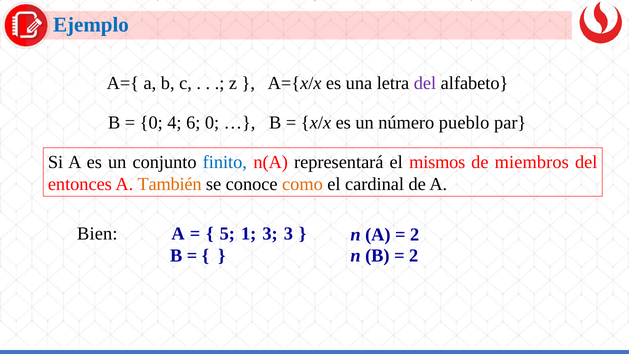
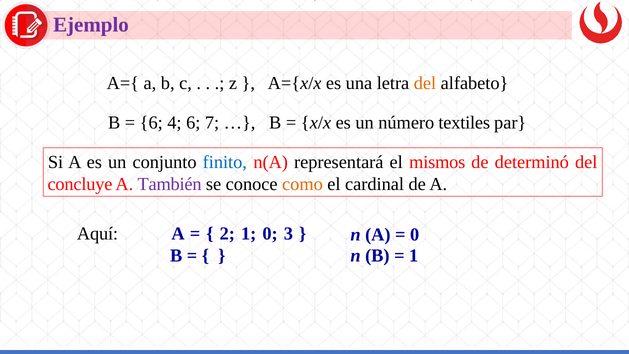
Ejemplo colour: blue -> purple (91, 25)
del colour: purple -> orange (425, 83)
0: 0 -> 6 (151, 123)
6 0: 0 -> 7 (212, 123)
pueblo: pueblo -> textiles (464, 123)
miembros: miembros -> determinó (532, 162)
entonces: entonces -> concluye (80, 184)
También colour: orange -> purple (170, 184)
Bien: Bien -> Aquí (97, 234)
5: 5 -> 2 (227, 234)
1 3: 3 -> 0 (270, 234)
2: 2 -> 0 (415, 234)
2: 2 -> 1 (414, 256)
